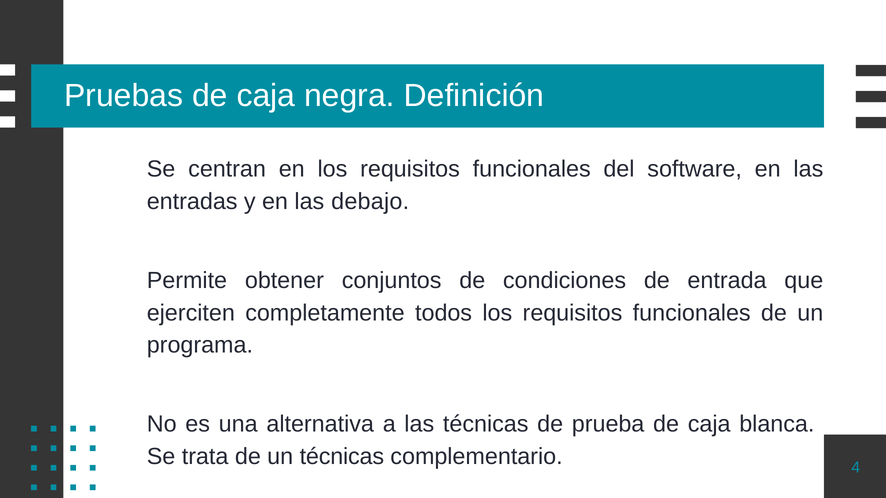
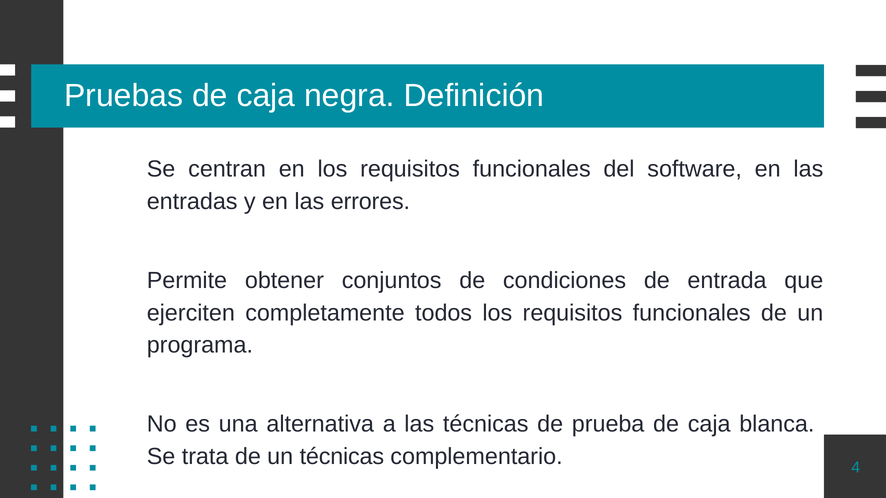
debajo: debajo -> errores (370, 202)
